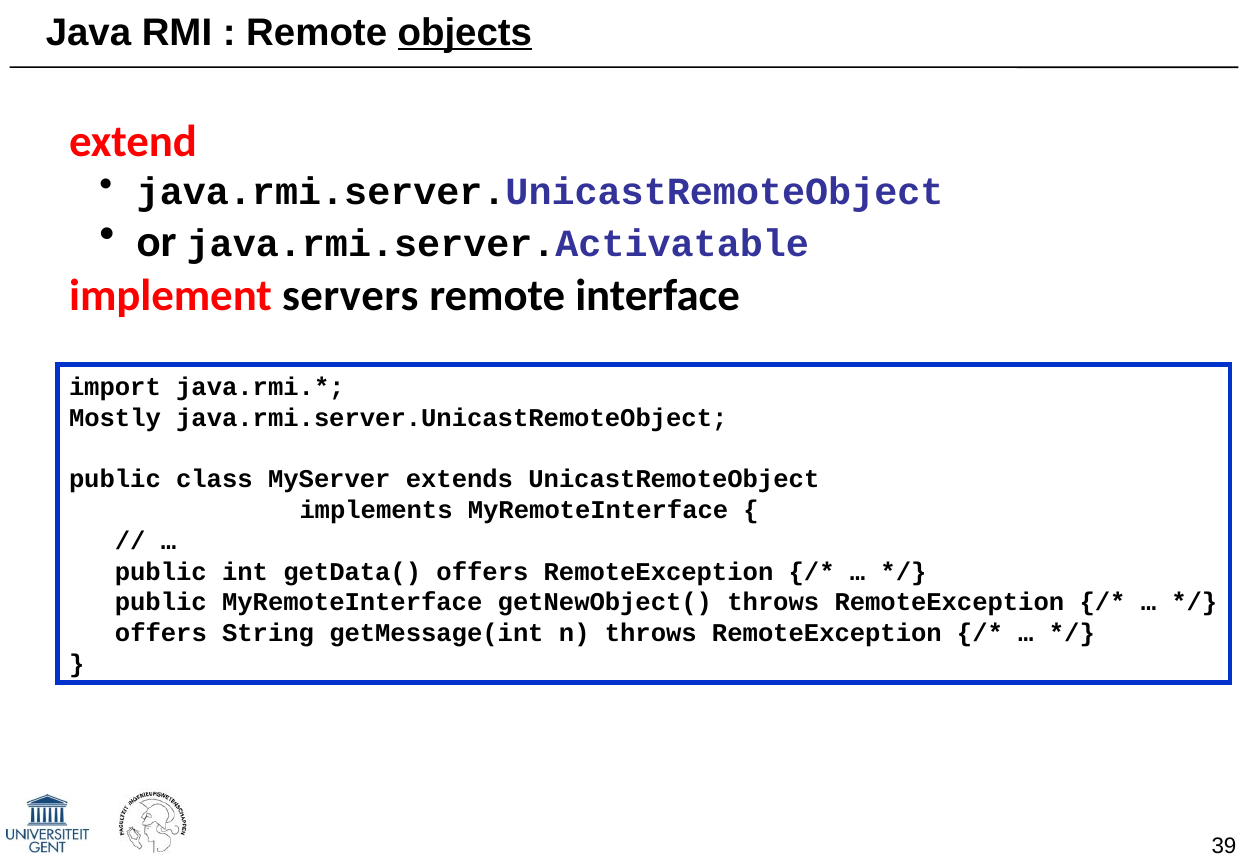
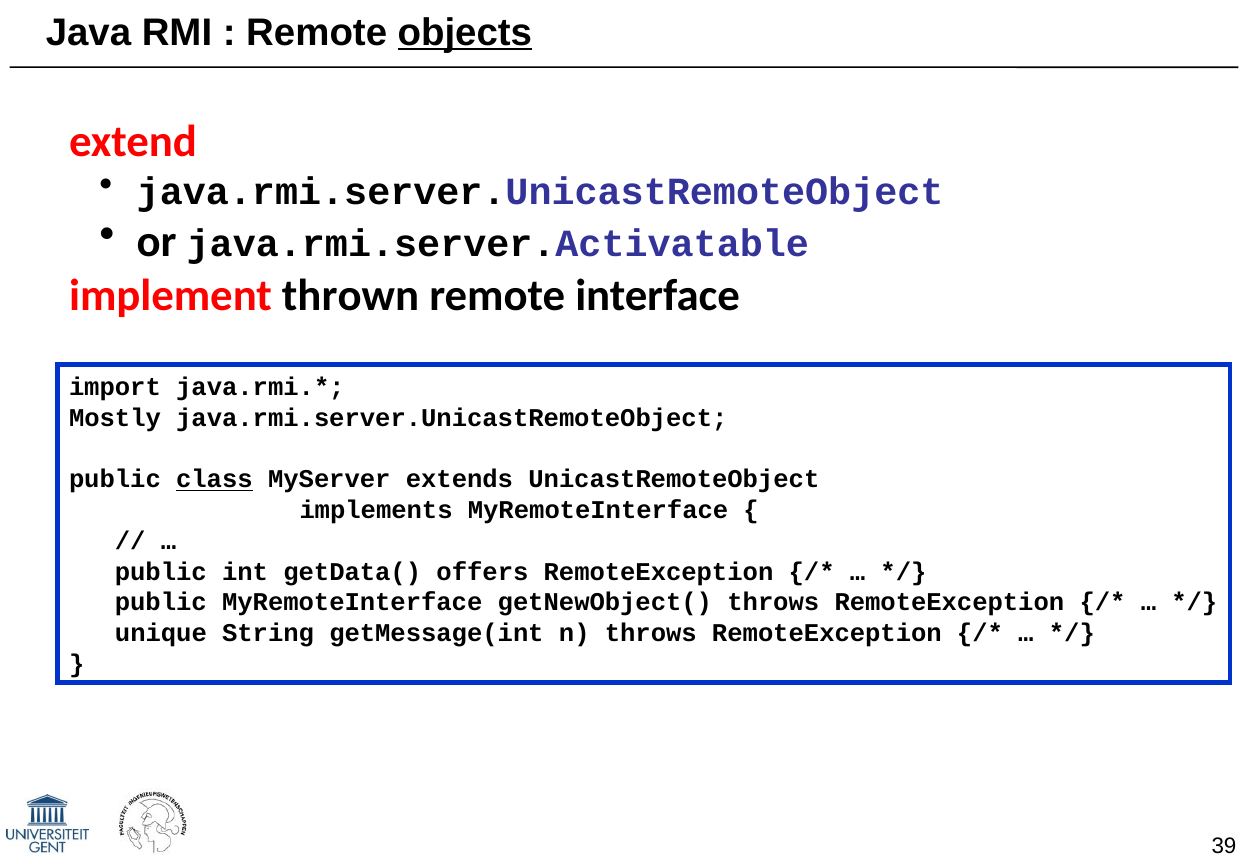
servers: servers -> thrown (351, 296)
class underline: none -> present (214, 480)
offers: offers -> unique (161, 633)
